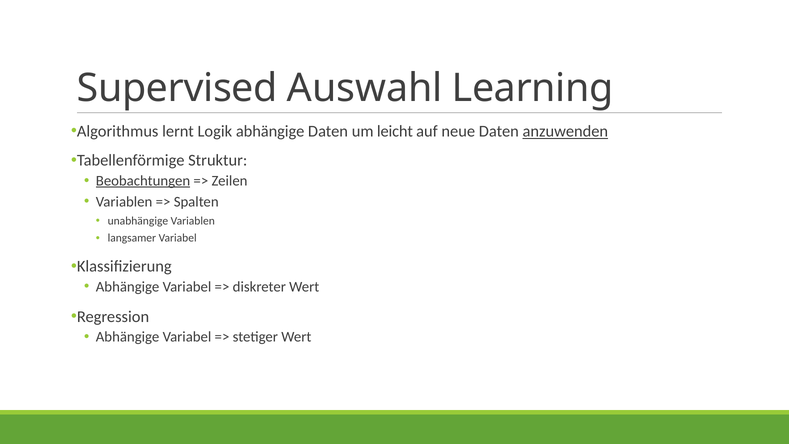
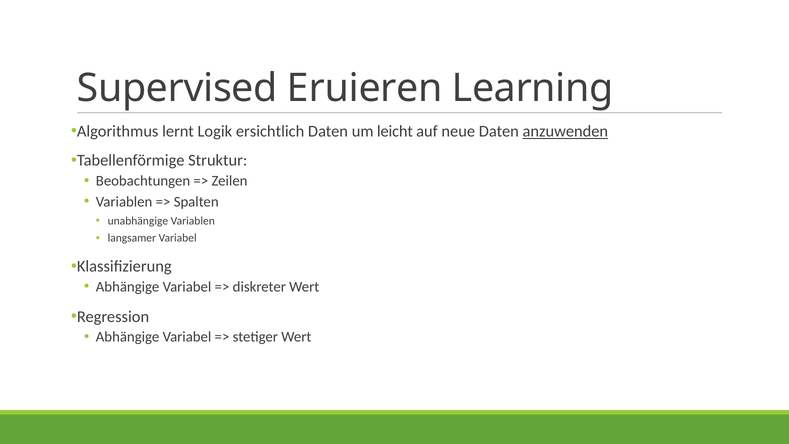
Auswahl: Auswahl -> Eruieren (365, 88)
Logik abhängige: abhängige -> ersichtlich (270, 131)
Beobachtungen underline: present -> none (143, 181)
